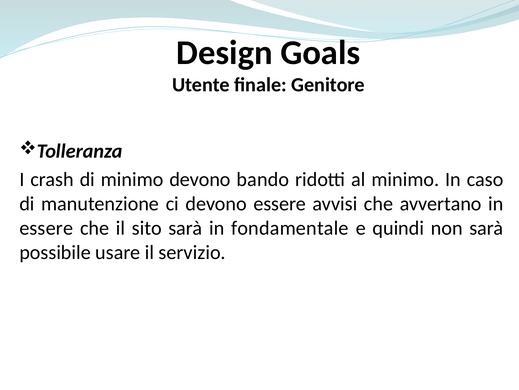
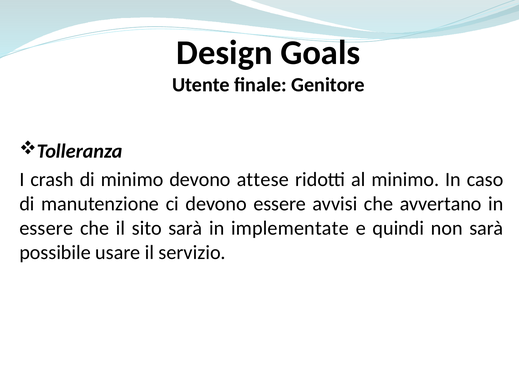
bando: bando -> attese (263, 179)
fondamentale: fondamentale -> implementate (290, 228)
